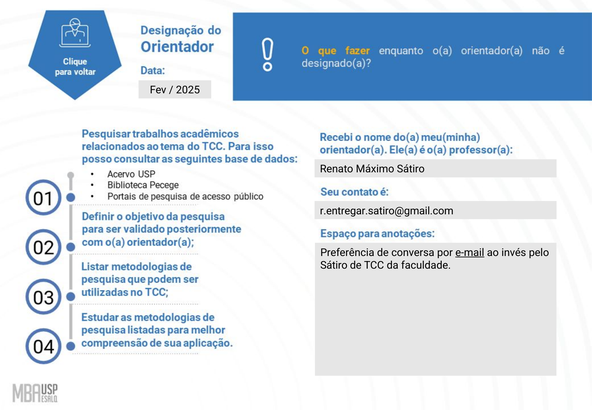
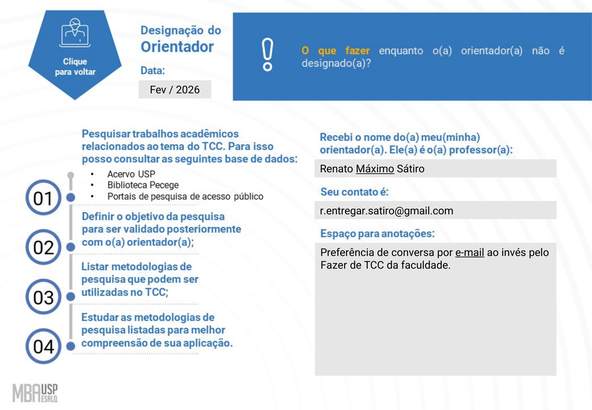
2025: 2025 -> 2026 (188, 90)
Máximo underline: none -> present (375, 169)
Sátiro: Sátiro -> Fazer (334, 265)
